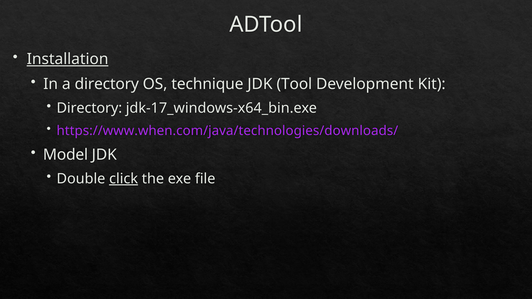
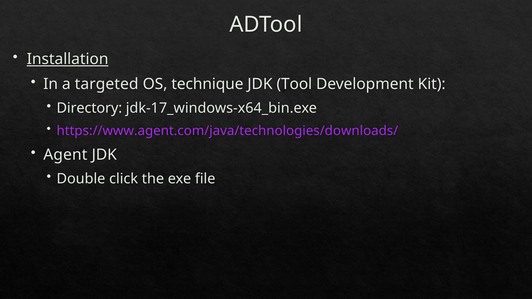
a directory: directory -> targeted (107, 84)
https://www.when.com/java/technologies/downloads/: https://www.when.com/java/technologies/downloads/ -> https://www.agent.com/java/technologies/downloads/ (227, 131)
Model: Model -> Agent (65, 155)
click underline: present -> none (124, 179)
